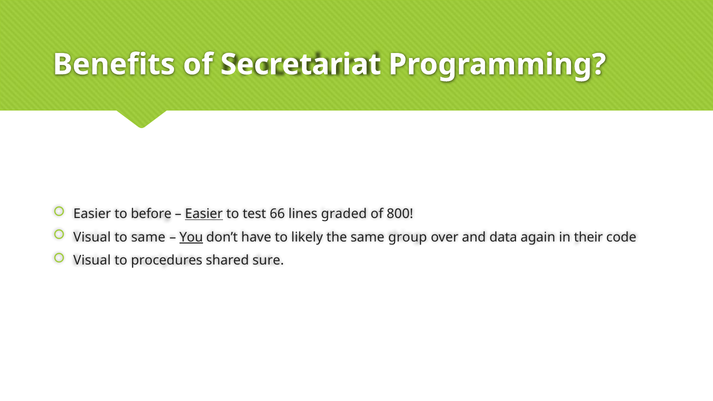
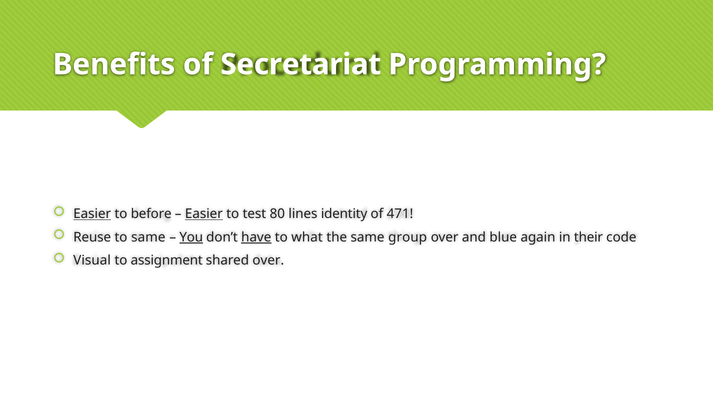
Easier underline: none -> present (92, 214)
66: 66 -> 80 (277, 214)
graded: graded -> identity (344, 214)
800: 800 -> 471 (400, 214)
Visual: Visual -> Reuse (92, 237)
have underline: none -> present (256, 237)
likely: likely -> what (307, 237)
data: data -> blue (503, 237)
procedures: procedures -> assignment (167, 260)
shared sure: sure -> over (268, 260)
